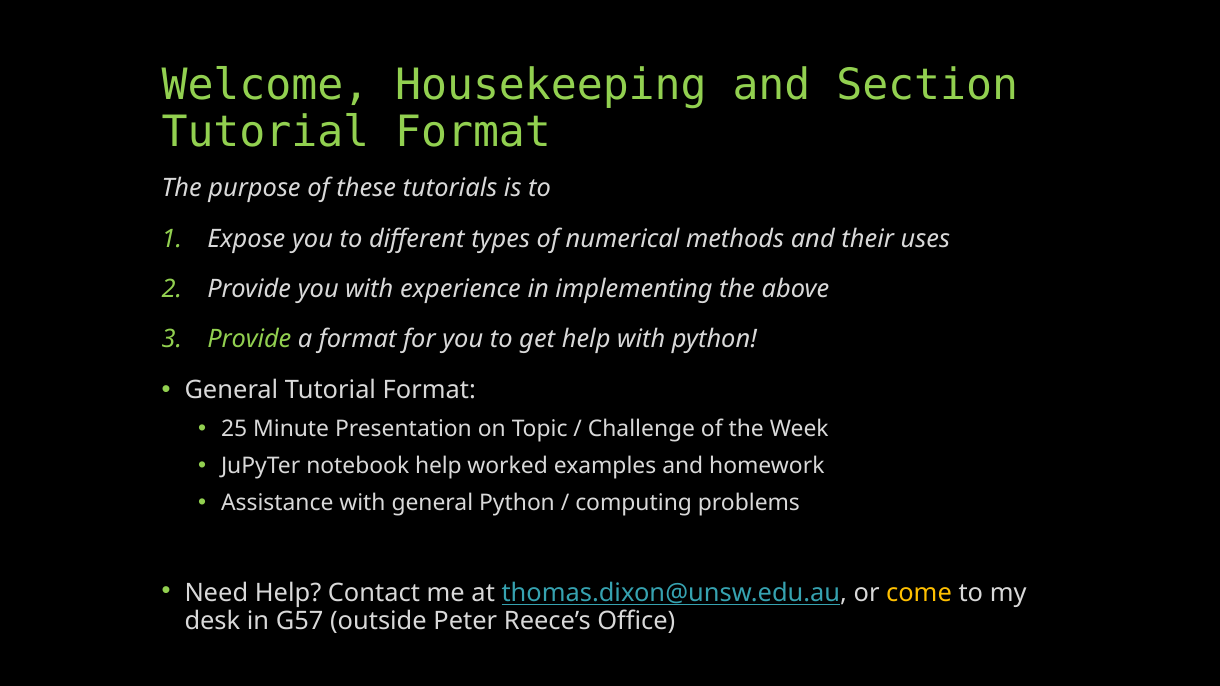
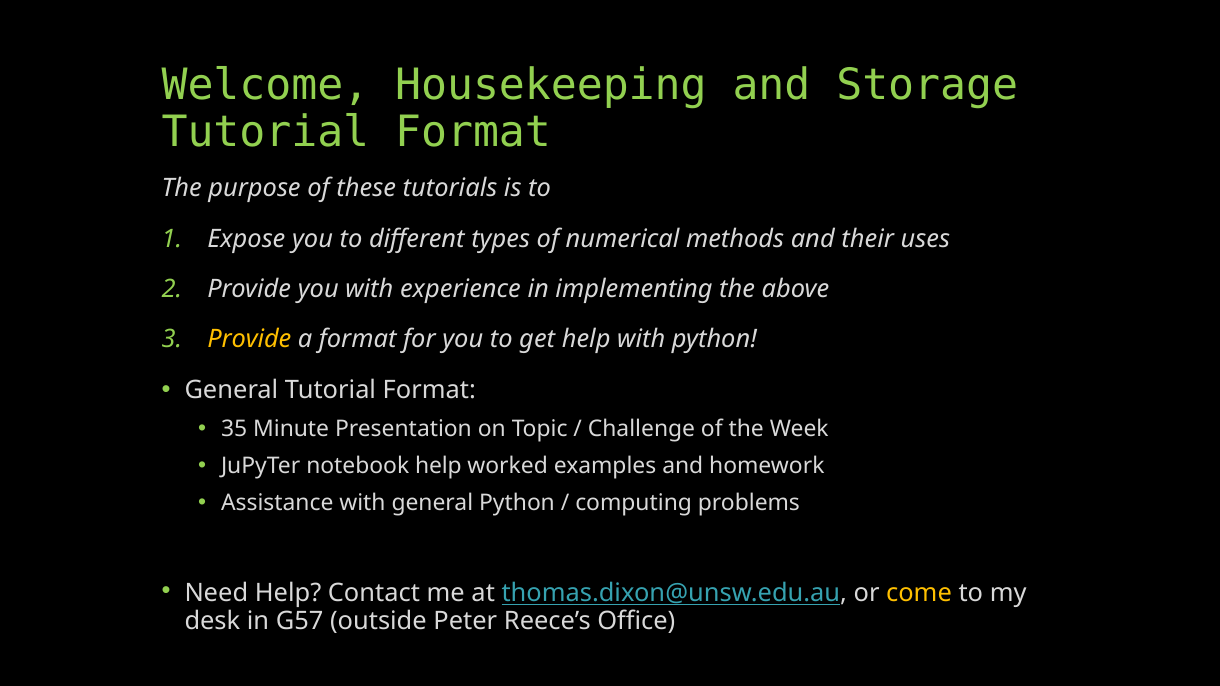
Section: Section -> Storage (927, 85)
Provide colour: light green -> yellow (249, 339)
25: 25 -> 35 (234, 429)
